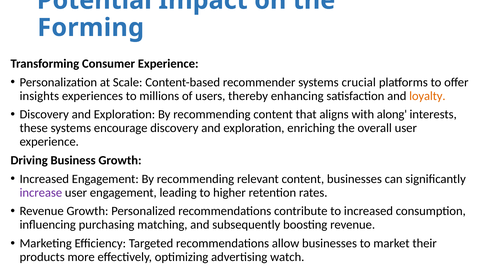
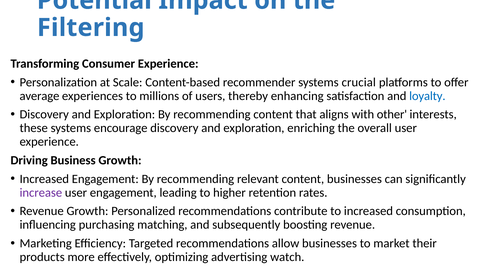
Forming: Forming -> Filtering (91, 28)
insights: insights -> average (39, 96)
loyalty colour: orange -> blue (427, 96)
along: along -> other (392, 115)
